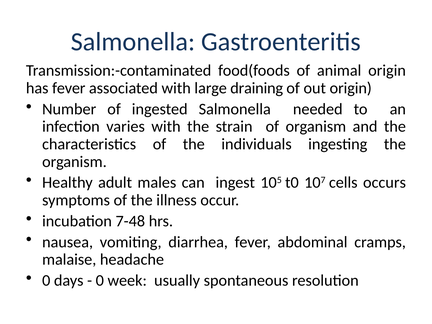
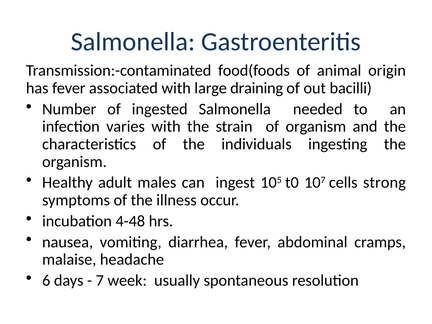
out origin: origin -> bacilli (351, 88)
occurs: occurs -> strong (384, 183)
7-48: 7-48 -> 4-48 (130, 221)
0: 0 -> 6 (46, 281)
0: 0 -> 7 (100, 281)
